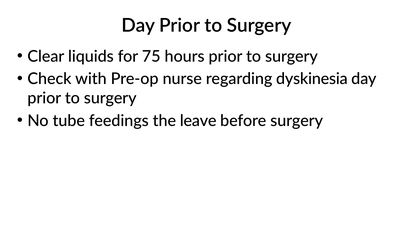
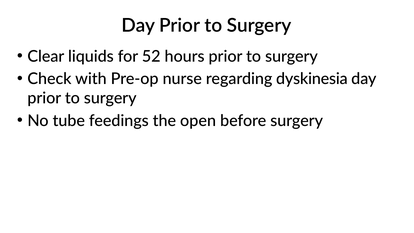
75: 75 -> 52 (151, 56)
leave: leave -> open (198, 121)
